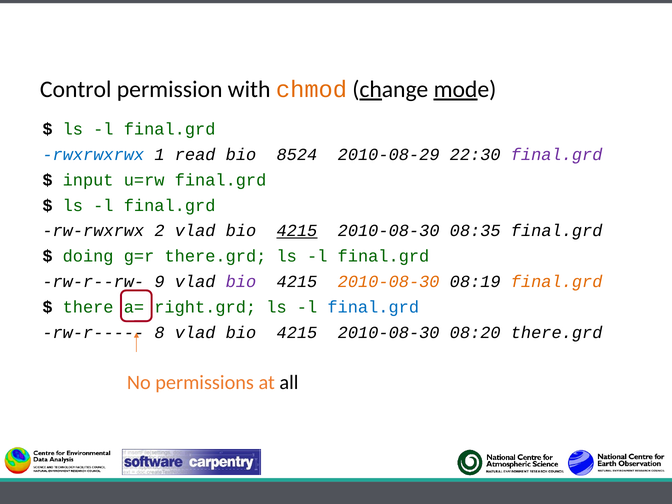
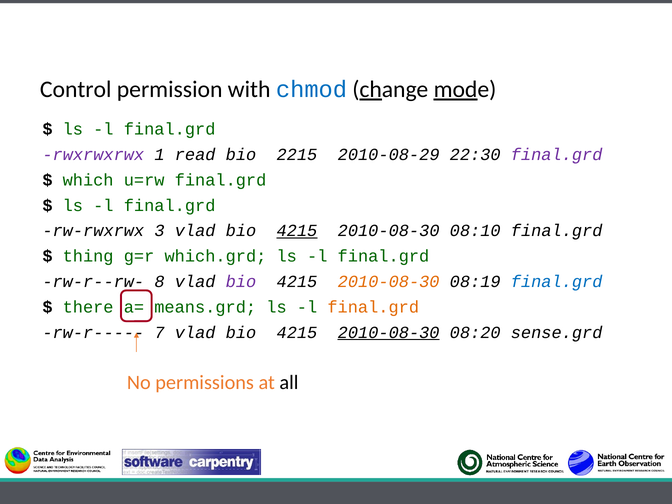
chmod colour: orange -> blue (311, 89)
rwxrwxrwx colour: blue -> purple (93, 155)
8524: 8524 -> 2215 (297, 155)
input: input -> which (88, 180)
2: 2 -> 3 (160, 231)
08:35: 08:35 -> 08:10 (475, 231)
doing: doing -> thing (88, 256)
g=r there.grd: there.grd -> which.grd (215, 256)
9: 9 -> 8 (160, 282)
final.grd colour: orange -> blue (557, 282)
right.grd: right.grd -> means.grd (205, 307)
final.grd colour: blue -> orange (373, 307)
8: 8 -> 7 (160, 332)
2010-08-30 underline: none -> present (389, 332)
08:20 there.grd: there.grd -> sense.grd (557, 332)
